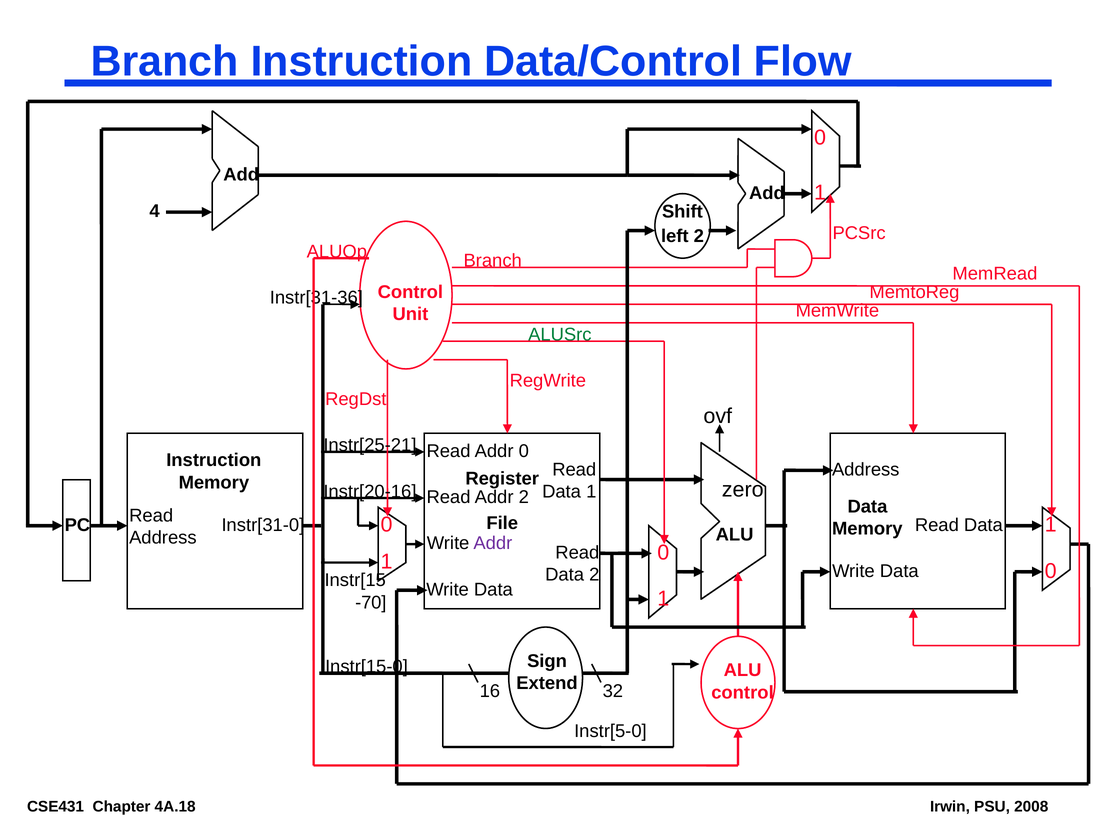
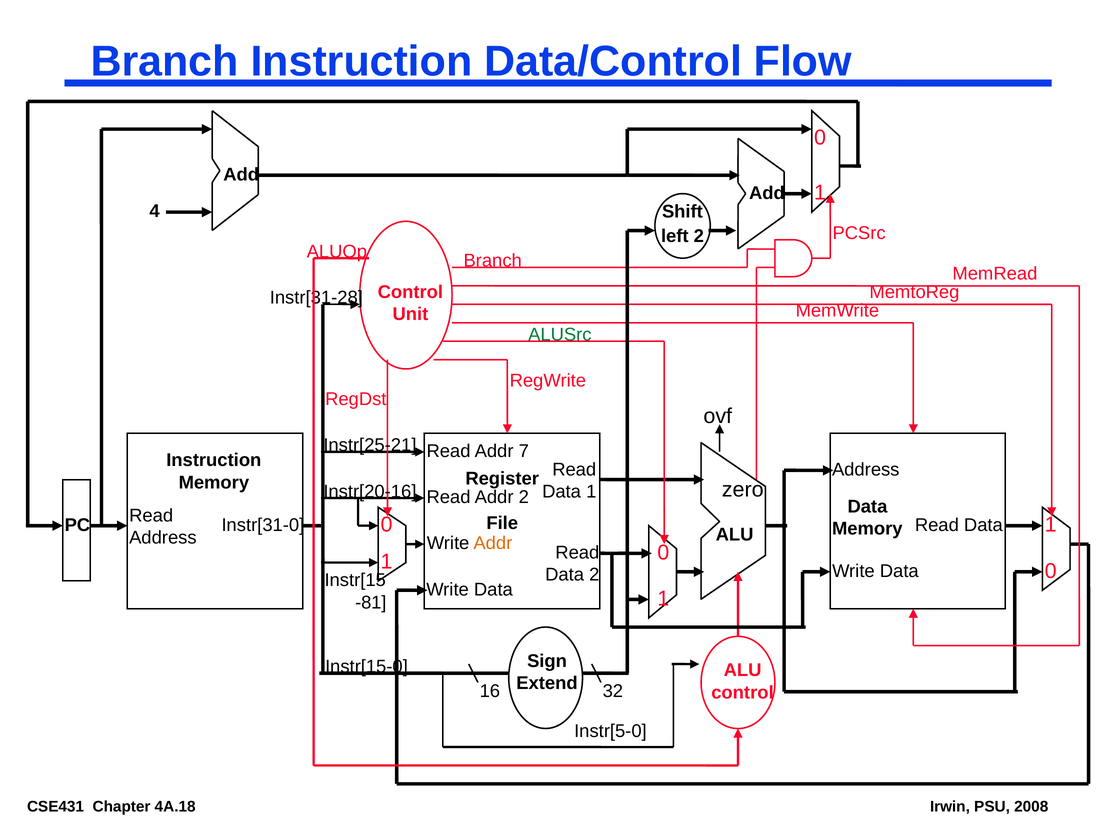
Instr[31-36: Instr[31-36 -> Instr[31-28 (316, 298)
Addr 0: 0 -> 7 (524, 451)
Addr colour: purple -> orange (493, 544)
-70: -70 -> -81 (371, 603)
